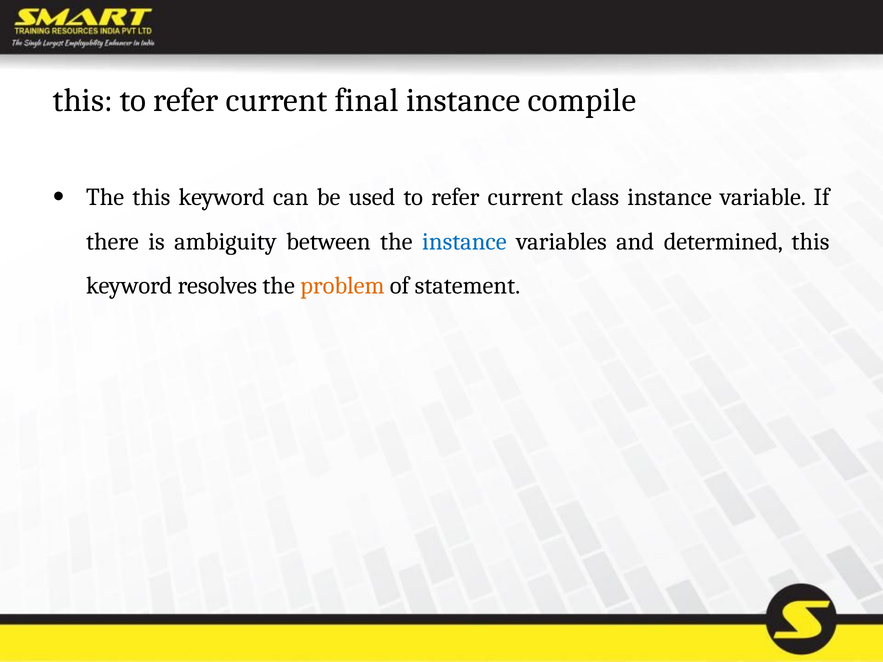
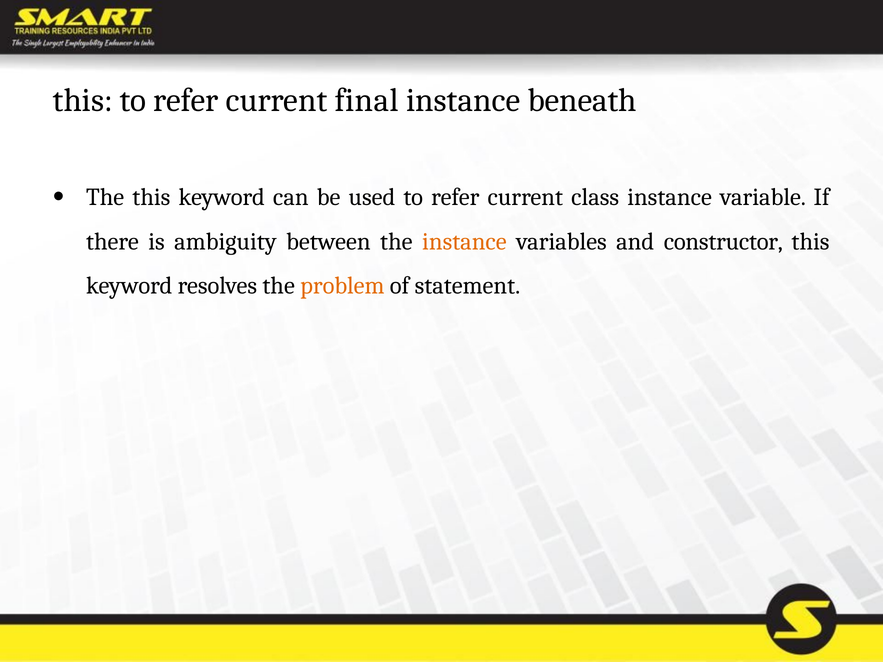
compile: compile -> beneath (582, 100)
instance colour: blue -> orange (464, 242)
determined: determined -> constructor (723, 242)
